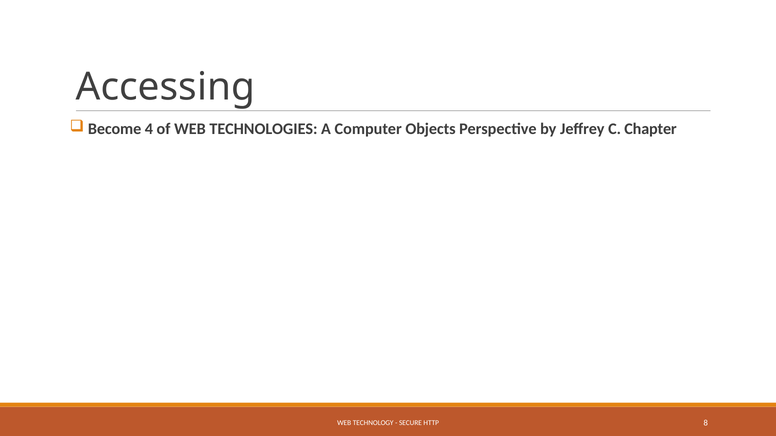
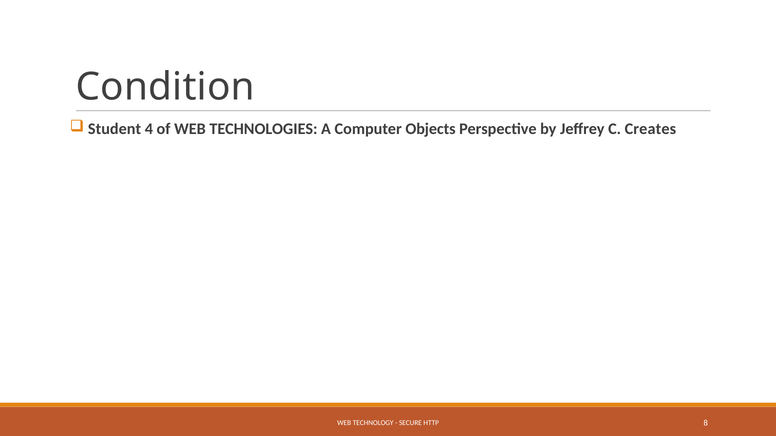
Accessing: Accessing -> Condition (165, 87)
Become: Become -> Student (115, 129)
Chapter: Chapter -> Creates (650, 129)
